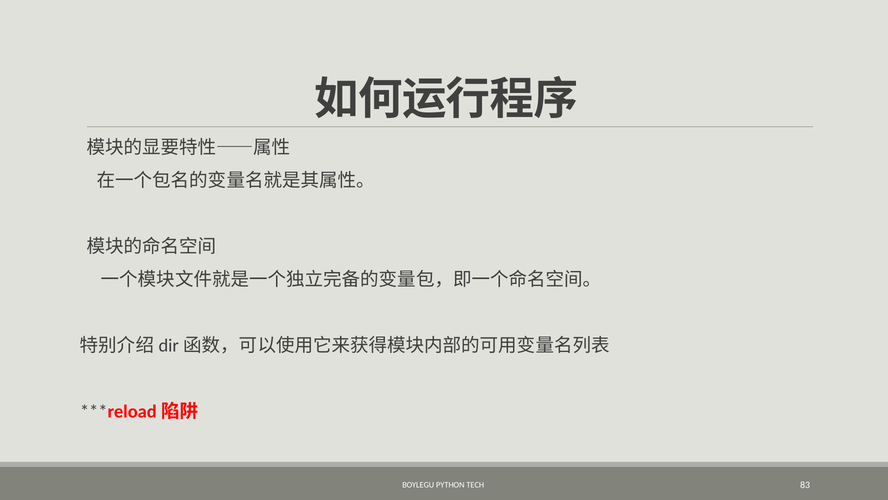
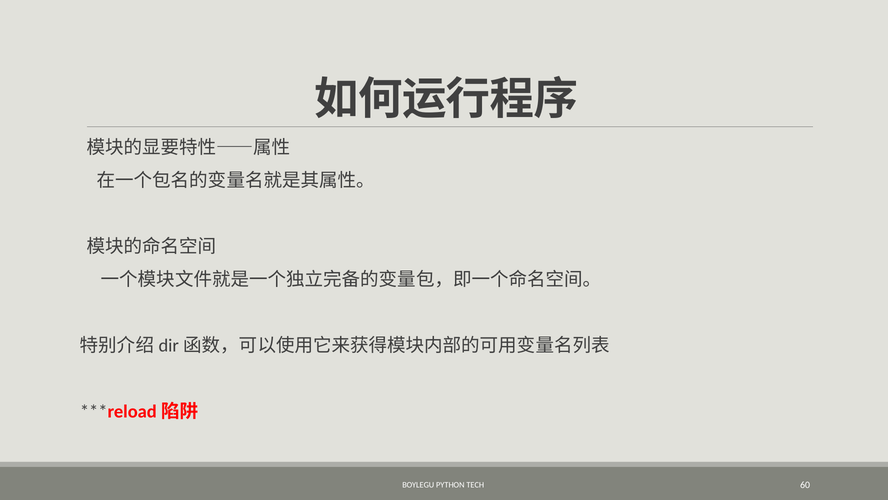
83: 83 -> 60 (805, 484)
